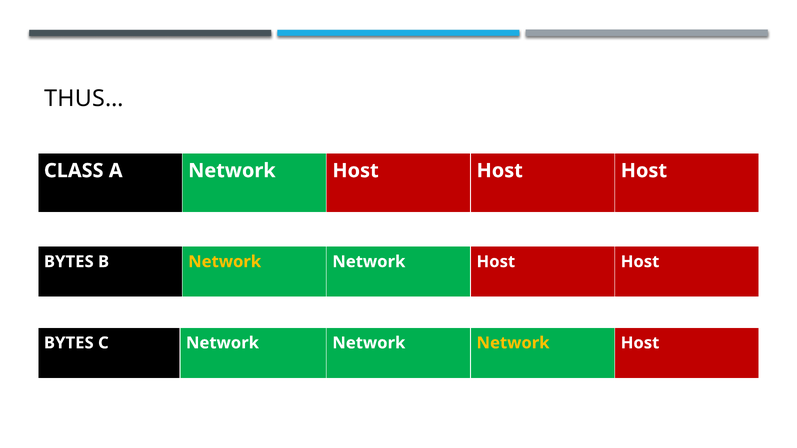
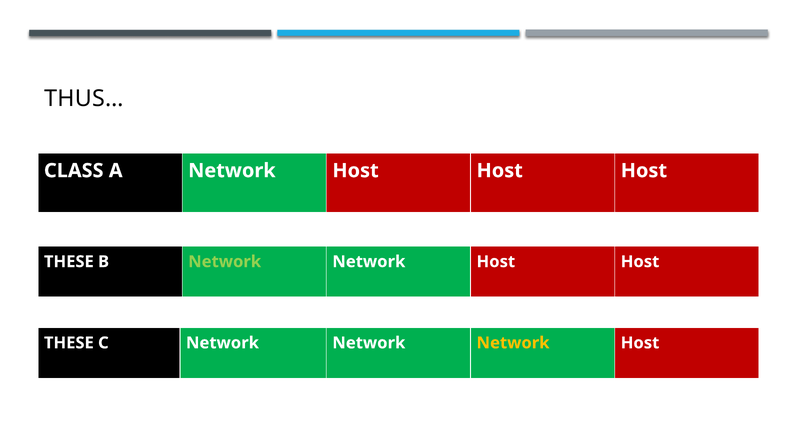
BYTES: BYTES -> THESE (69, 262)
Network colour: yellow -> light green (225, 262)
BYTES: BYTES -> THESE (69, 343)
